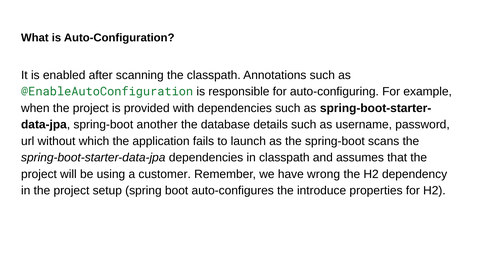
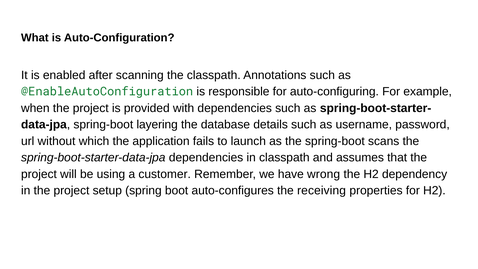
another: another -> layering (157, 125)
introduce: introduce -> receiving (322, 191)
